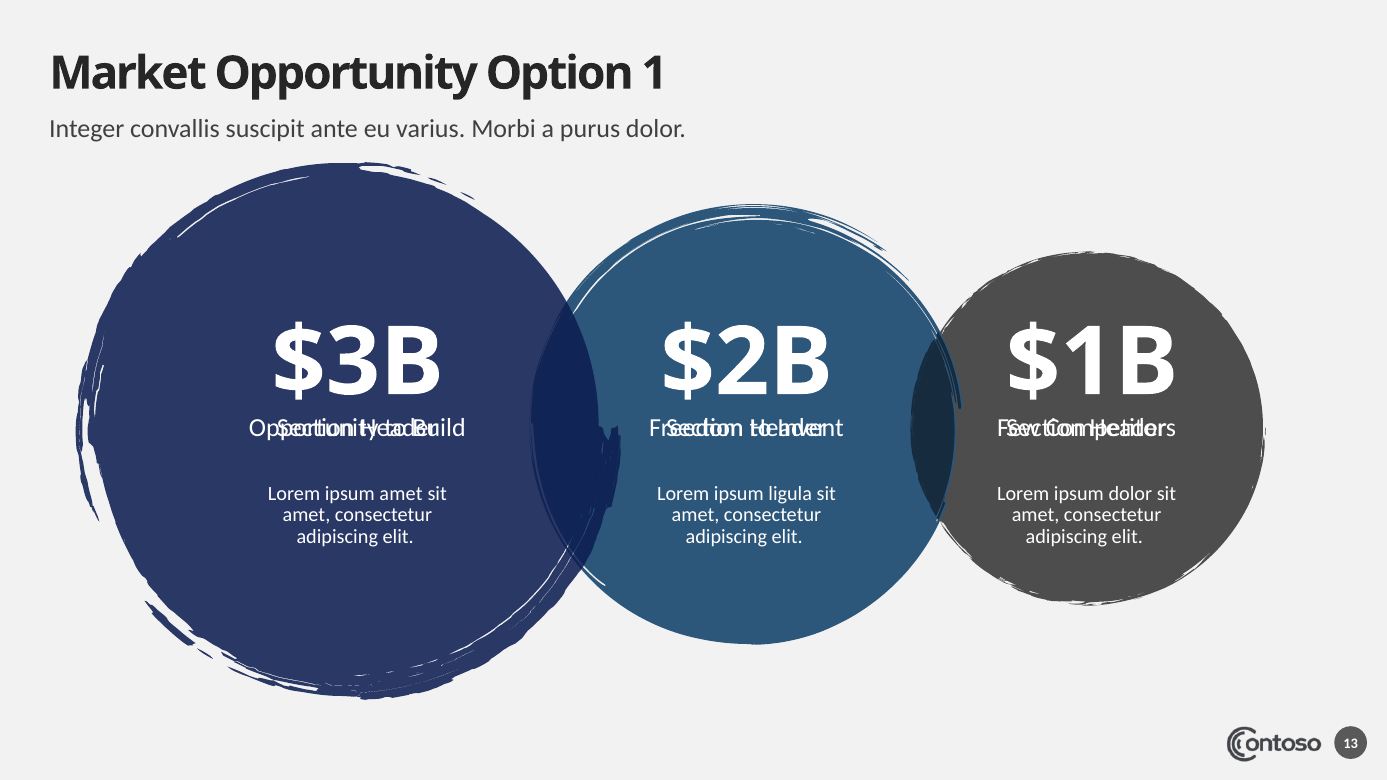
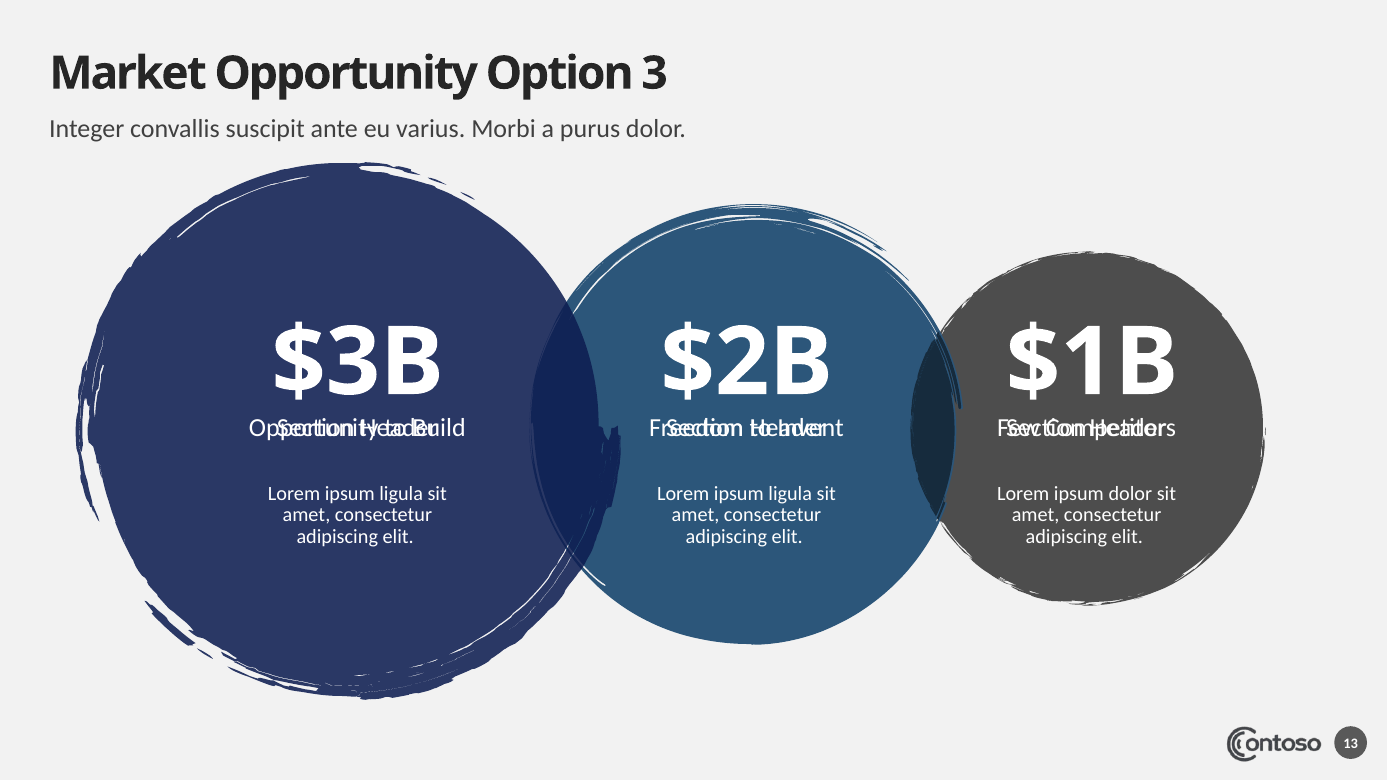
1: 1 -> 3 (655, 73)
amet: amet -> ligula (401, 494)
